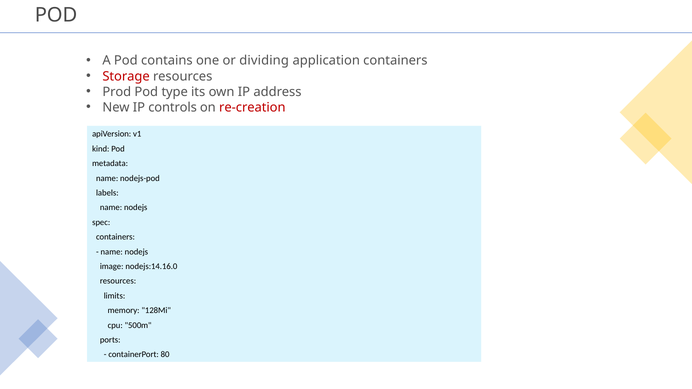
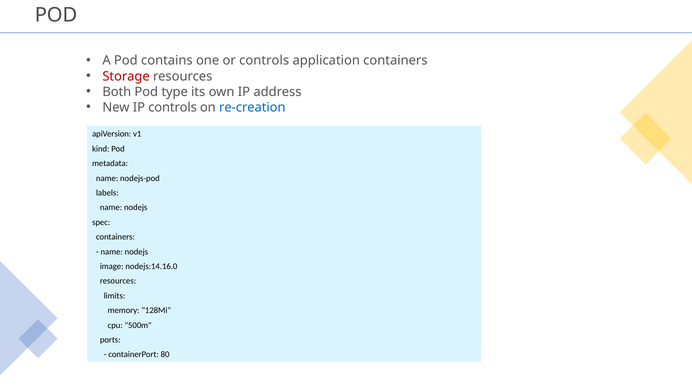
or dividing: dividing -> controls (264, 61)
Prod: Prod -> Both (117, 92)
re-creation colour: red -> blue (252, 107)
